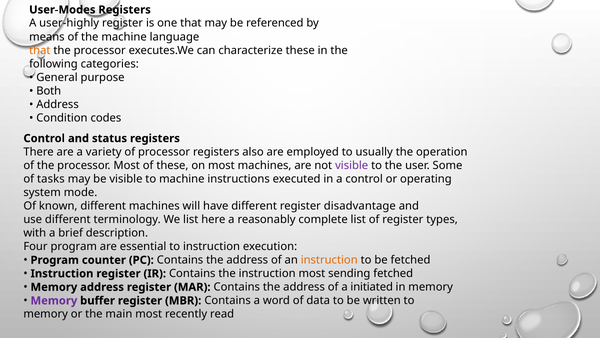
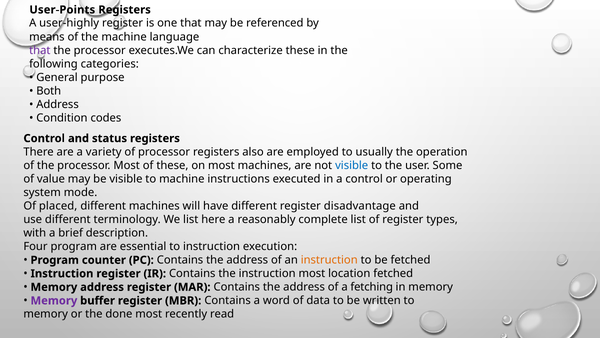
User-Modes: User-Modes -> User-Points (62, 10)
that colour: orange -> purple (40, 50)
visible colour: purple -> blue (352, 165)
tasks: tasks -> value (51, 179)
known: known -> placed (58, 206)
sending: sending -> location (349, 273)
initiated: initiated -> fetching (372, 287)
main: main -> done (119, 314)
